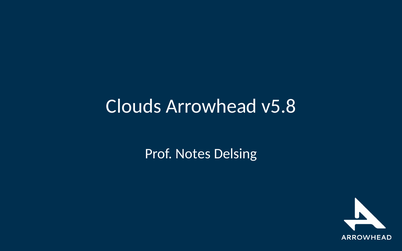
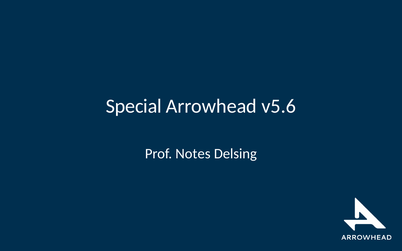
Clouds: Clouds -> Special (134, 106)
v5.8: v5.8 -> v5.6 (279, 106)
